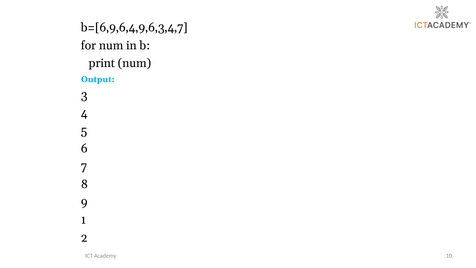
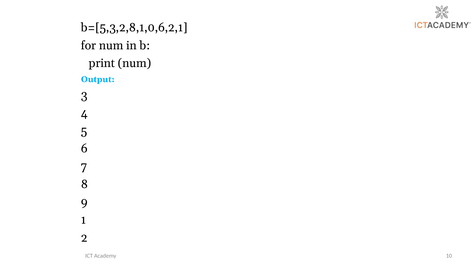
b=[6,9,6,4,9,6,3,4,7: b=[6,9,6,4,9,6,3,4,7 -> b=[5,3,2,8,1,0,6,2,1 (134, 28)
